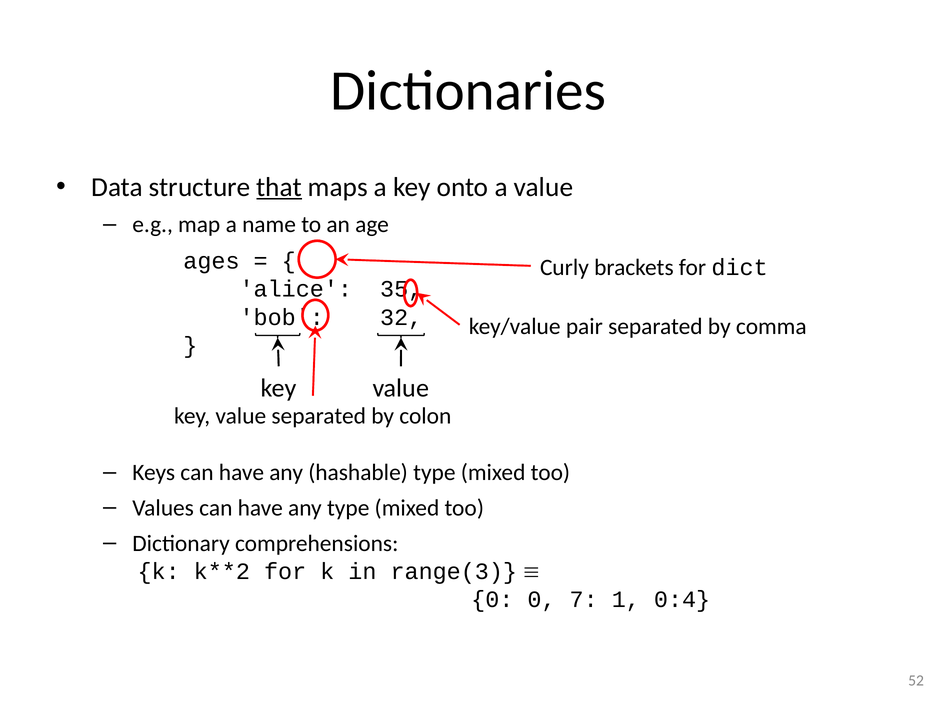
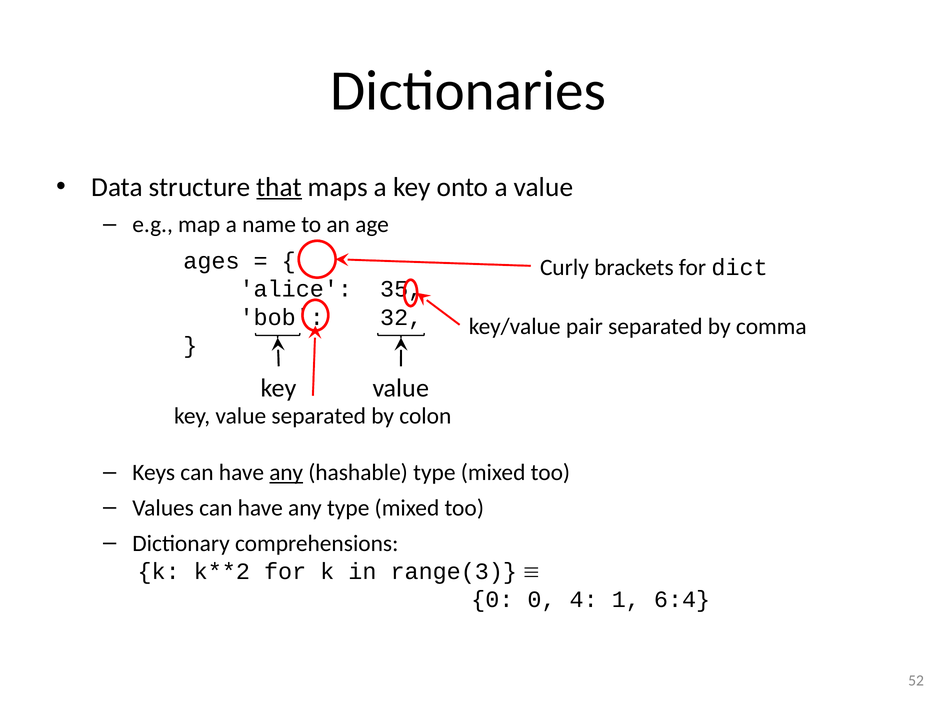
any underline: none -> present (286, 472)
7: 7 -> 4 (584, 599)
0:4: 0:4 -> 6:4 (682, 599)
